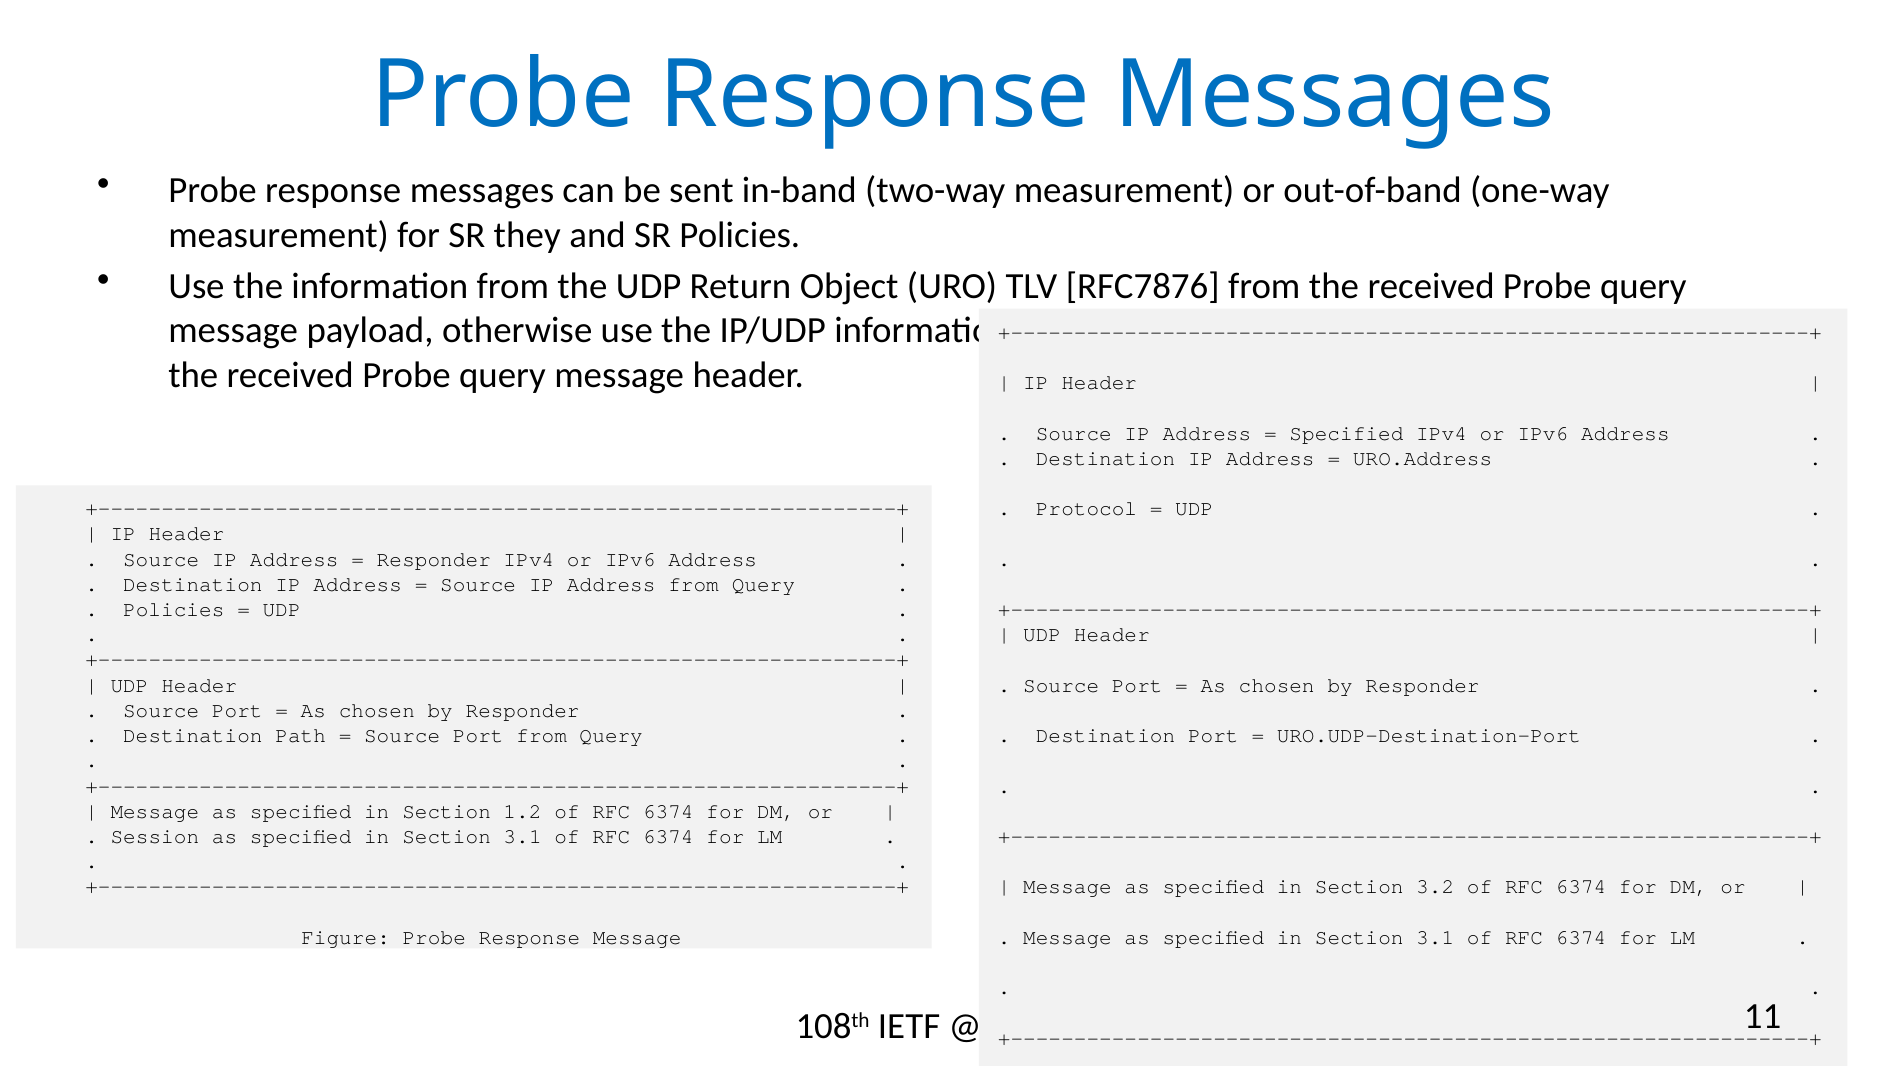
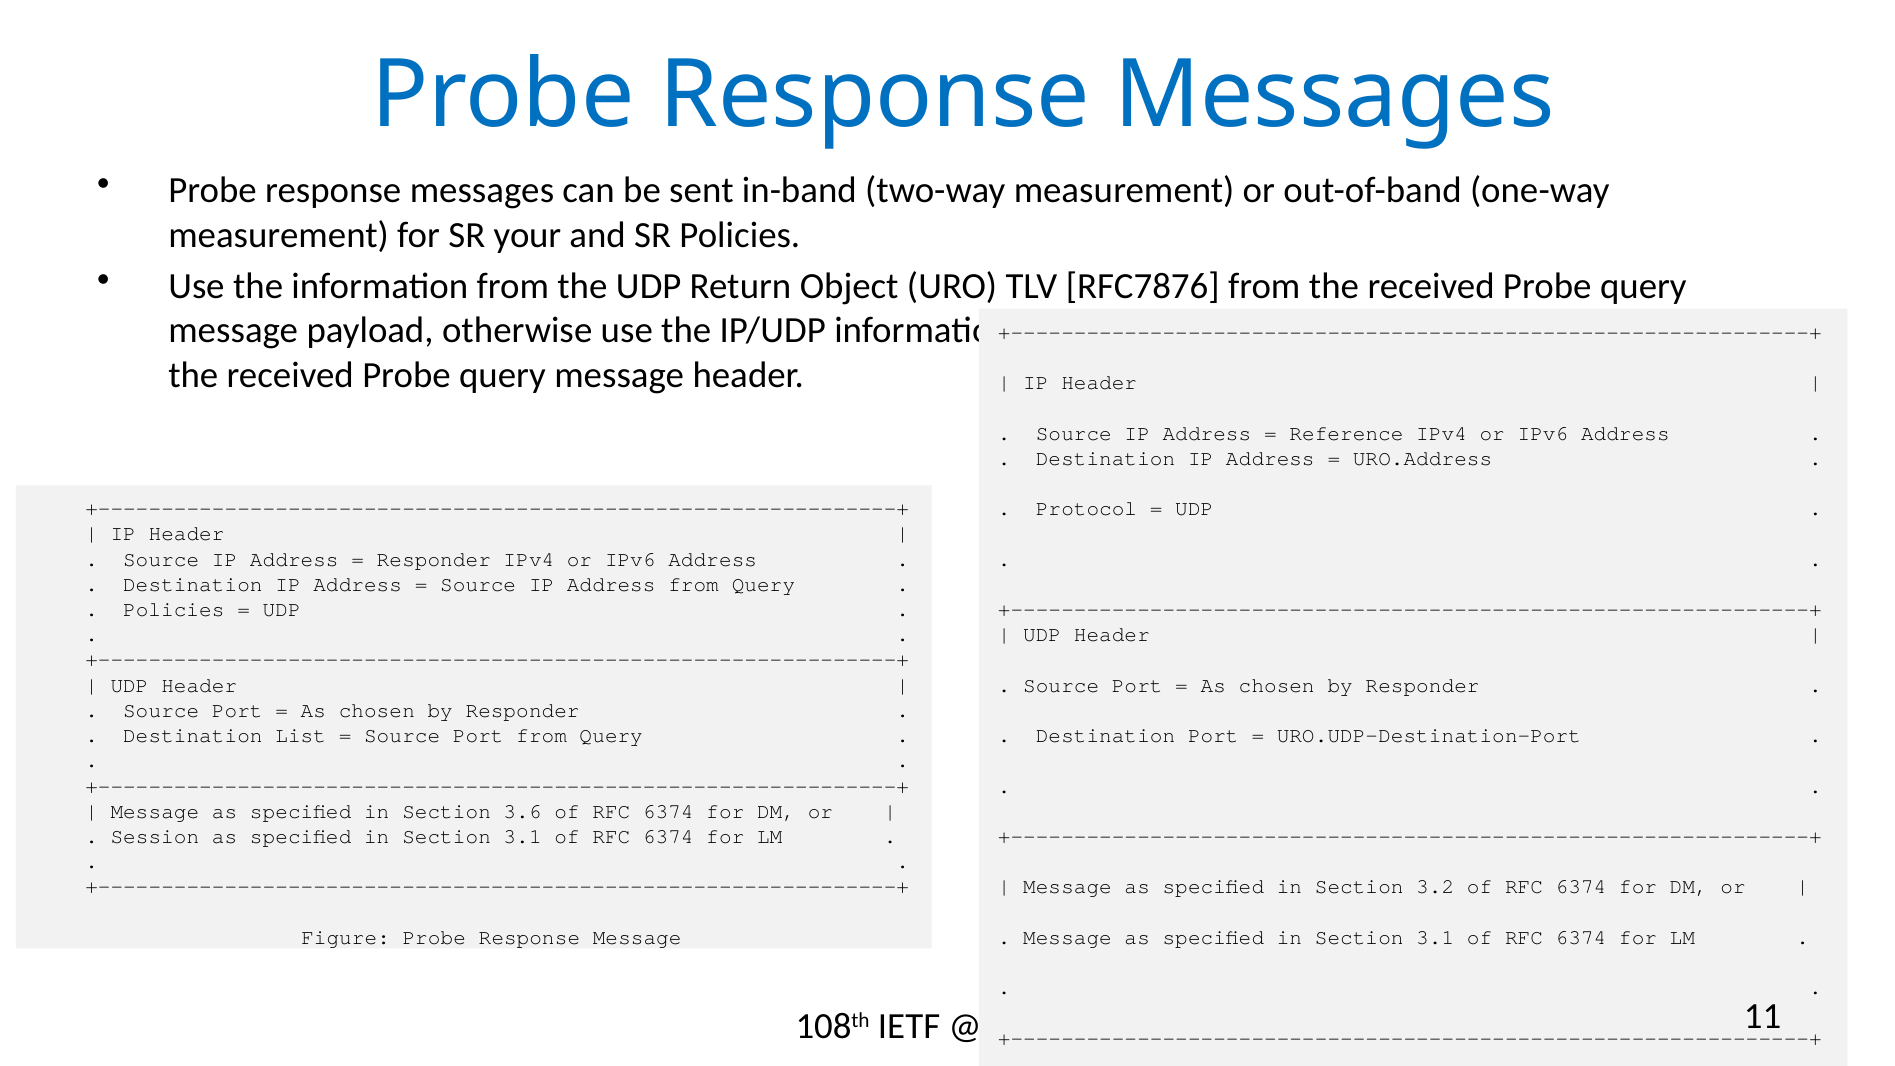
they: they -> your (527, 235)
Specified: Specified -> Reference (1346, 433)
Path: Path -> List (301, 736)
1.2: 1.2 -> 3.6 (523, 811)
